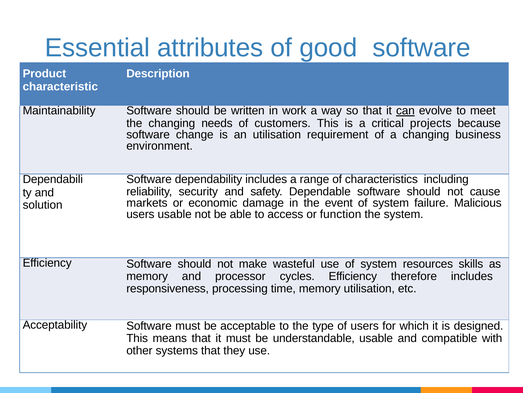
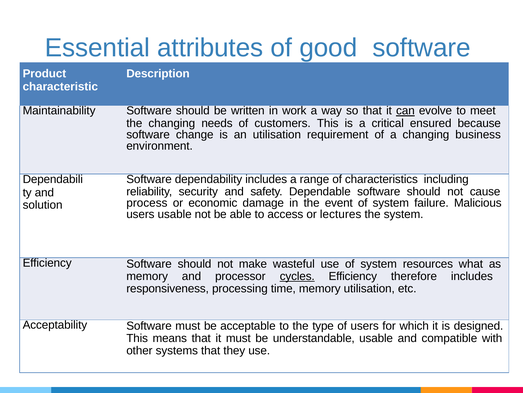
projects: projects -> ensured (431, 123)
markets: markets -> process (147, 203)
function: function -> lectures (341, 214)
skills: skills -> what (471, 263)
cycles underline: none -> present (297, 276)
